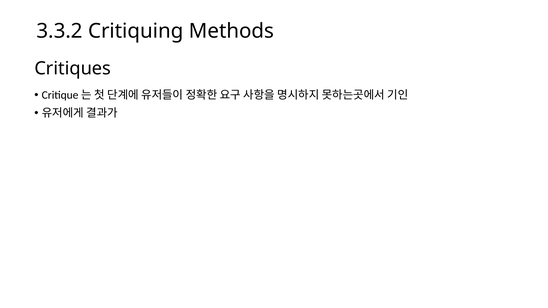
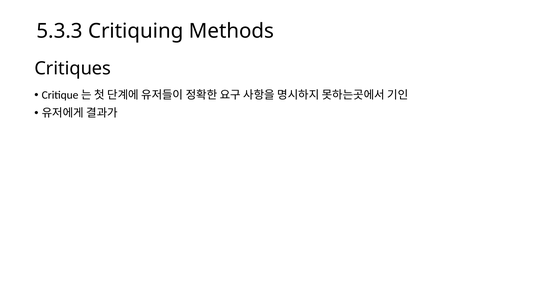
3.3.2: 3.3.2 -> 5.3.3 (60, 31)
